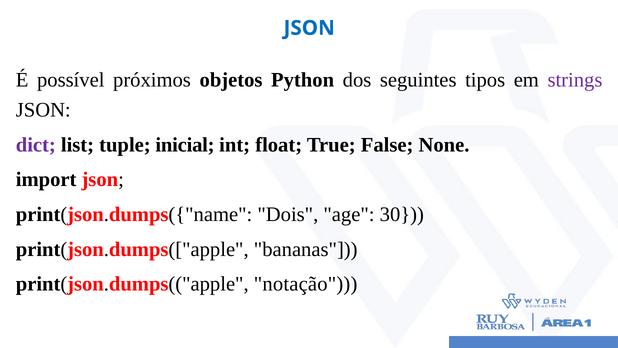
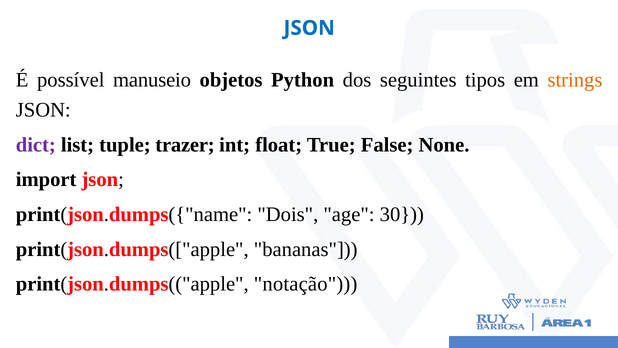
próximos: próximos -> manuseio (152, 80)
strings colour: purple -> orange (575, 80)
inicial: inicial -> trazer (185, 145)
